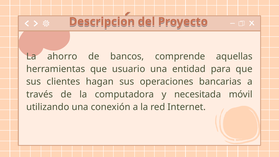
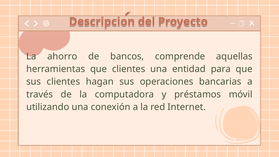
que usuario: usuario -> clientes (129, 69)
necesitada: necesitada -> préstamos (198, 94)
